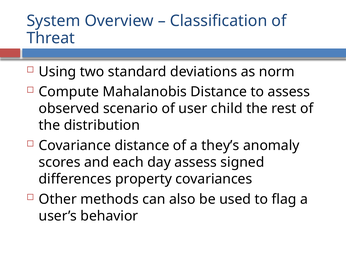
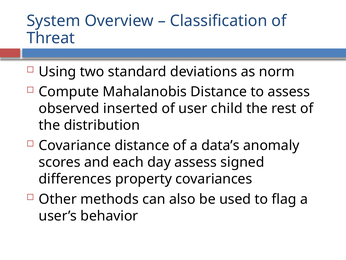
scenario: scenario -> inserted (130, 108)
they’s: they’s -> data’s (220, 145)
